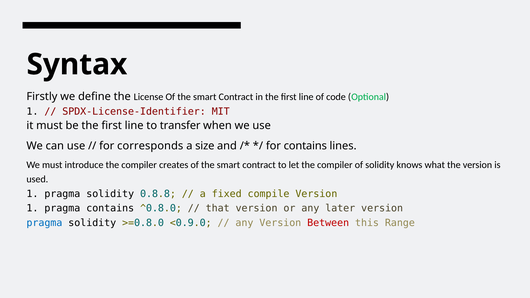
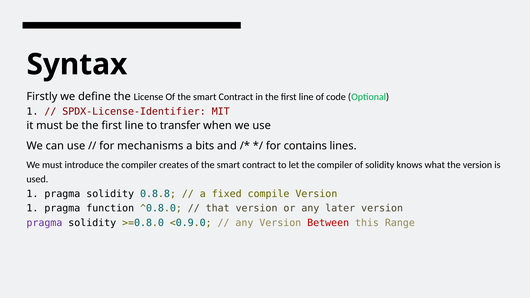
corresponds: corresponds -> mechanisms (150, 146)
size: size -> bits (205, 146)
pragma contains: contains -> function (110, 208)
pragma colour: blue -> purple (44, 223)
